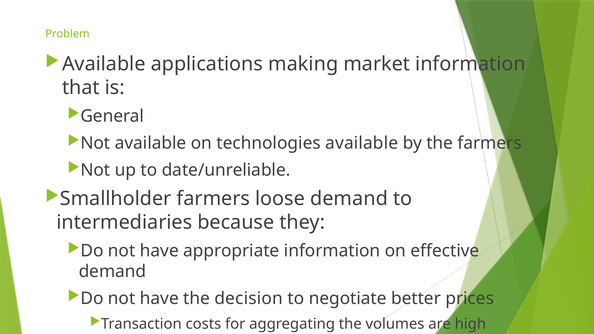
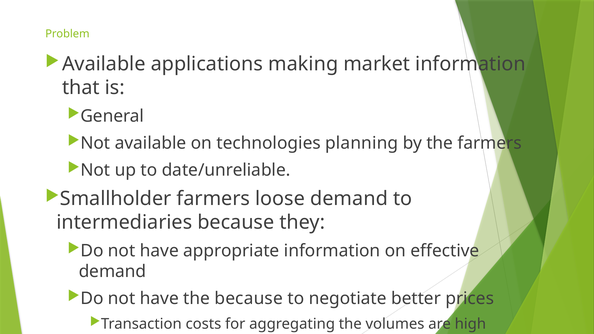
technologies available: available -> planning (362, 143)
the decision: decision -> because (249, 299)
